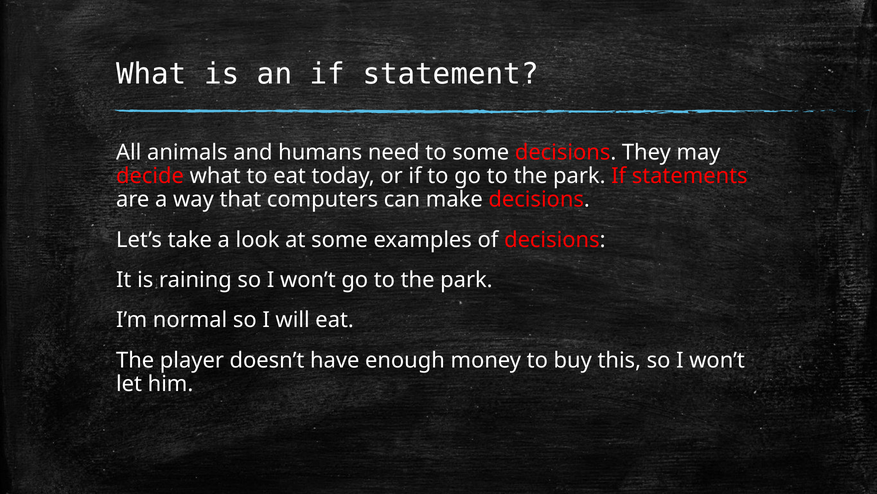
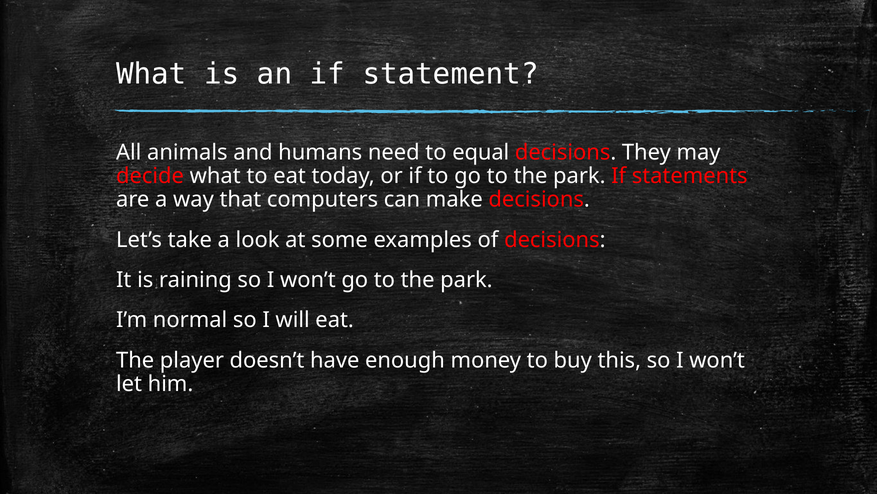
to some: some -> equal (481, 152)
